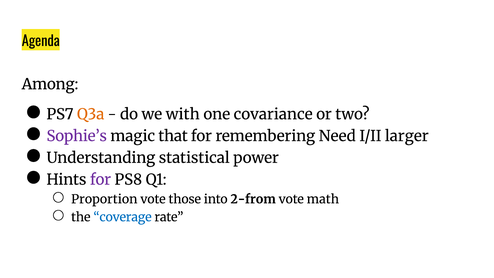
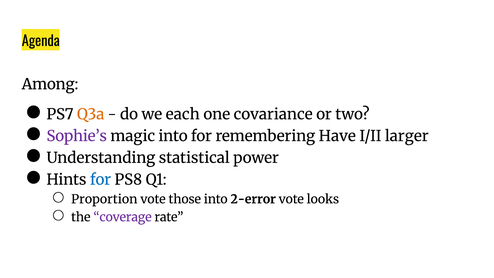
with: with -> each (183, 114)
magic that: that -> into (173, 136)
Need: Need -> Have (337, 136)
for colour: purple -> blue (101, 180)
2-from: 2-from -> 2-error (253, 199)
math: math -> looks (323, 199)
coverage colour: blue -> purple (123, 217)
